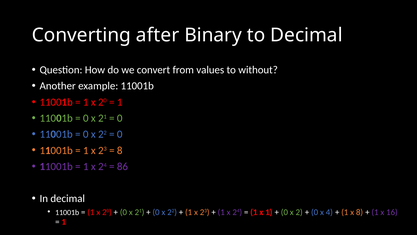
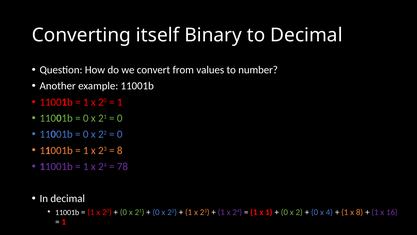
after: after -> itself (158, 35)
without: without -> number (258, 70)
86: 86 -> 78 (122, 166)
